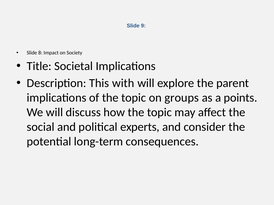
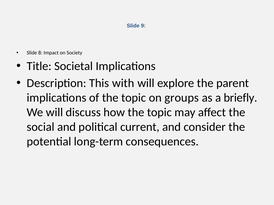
points: points -> briefly (241, 98)
experts: experts -> current (140, 127)
